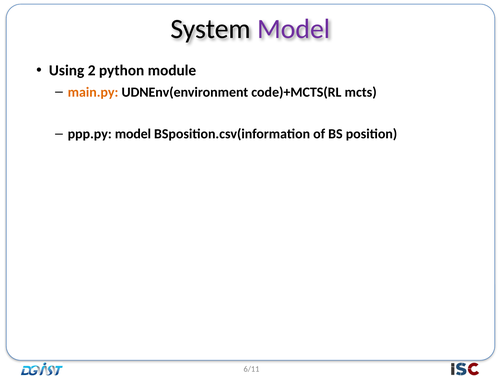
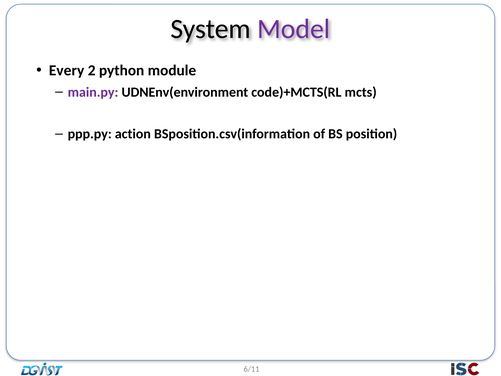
Using: Using -> Every (67, 70)
main.py colour: orange -> purple (93, 92)
ppp.py model: model -> action (133, 134)
